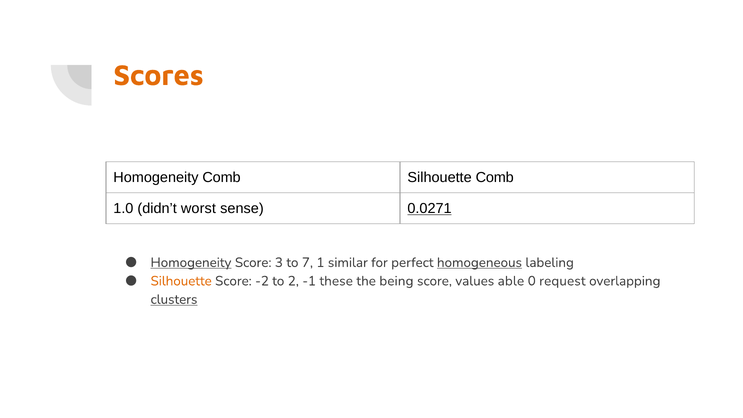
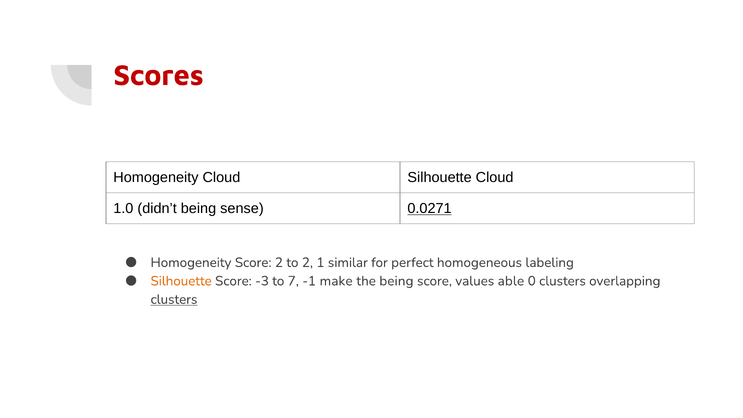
Scores colour: orange -> red (158, 75)
Homogeneity Comb: Comb -> Cloud (221, 177)
Silhouette Comb: Comb -> Cloud (495, 177)
didn’t worst: worst -> being (199, 209)
Homogeneity underline: present -> none (191, 262)
Score 3: 3 -> 2 (279, 262)
to 7: 7 -> 2 (307, 262)
homogeneous underline: present -> none (479, 262)
-2: -2 -> -3 (262, 281)
2: 2 -> 7 (293, 281)
these: these -> make (336, 281)
0 request: request -> clusters (562, 281)
